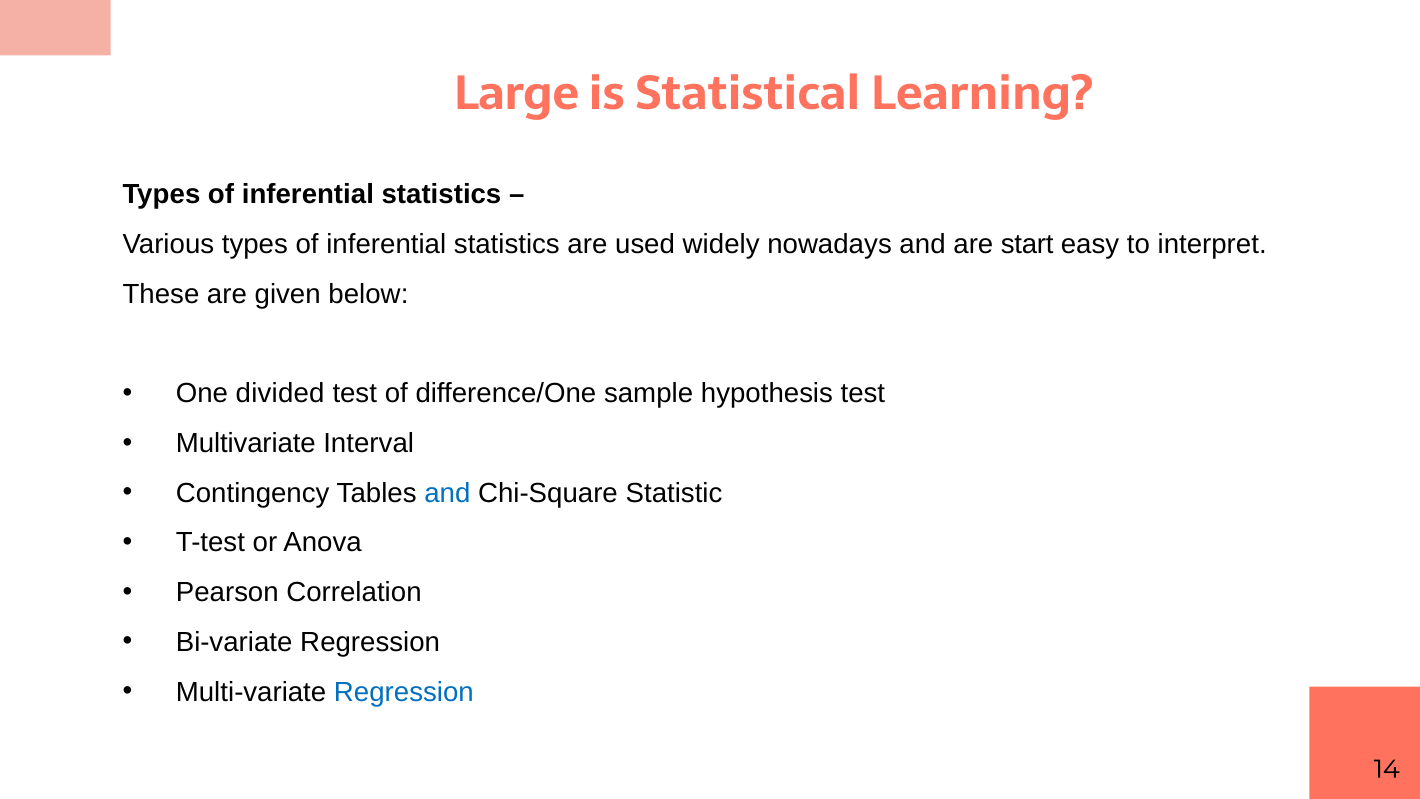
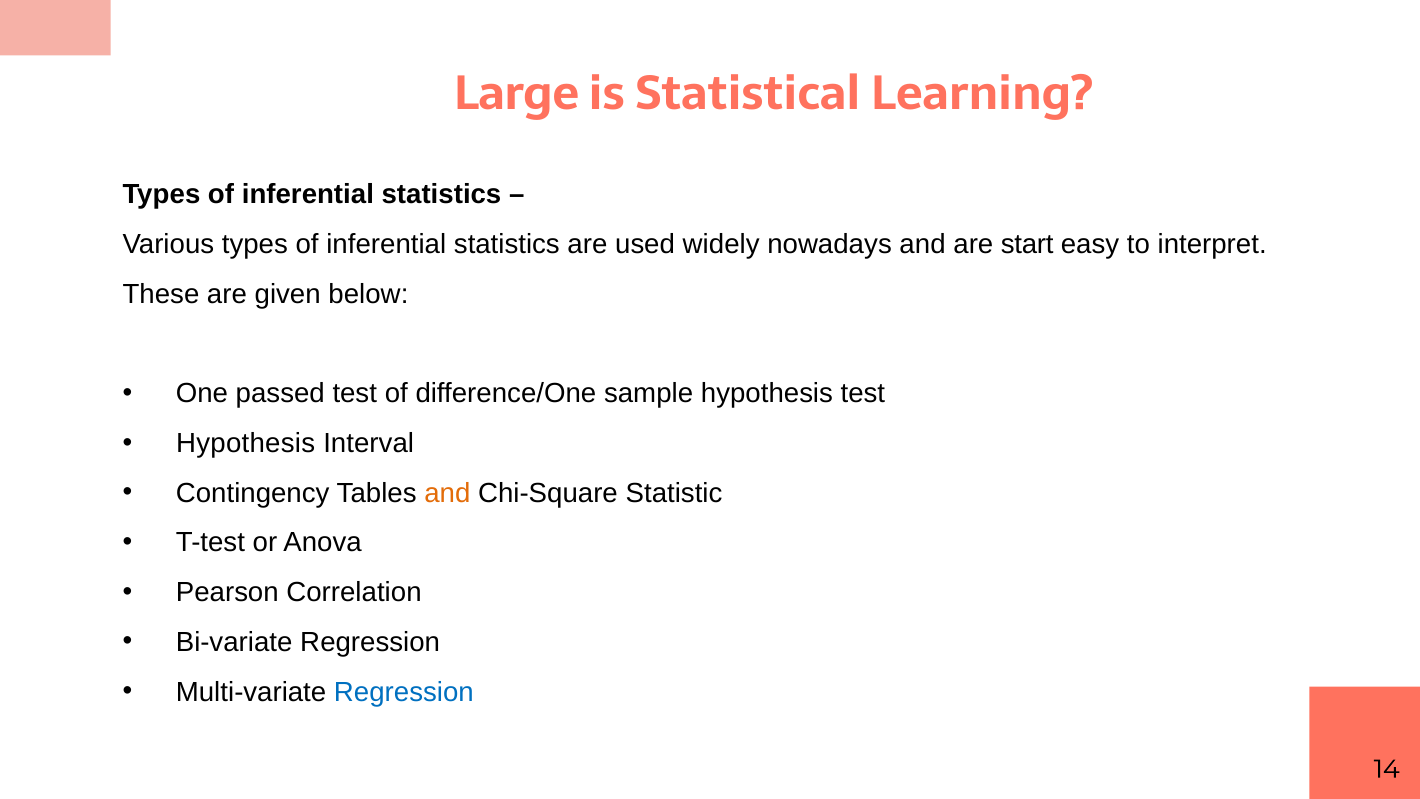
divided: divided -> passed (280, 394)
Multivariate: Multivariate -> Hypothesis (246, 443)
and colour: blue -> orange (447, 493)
